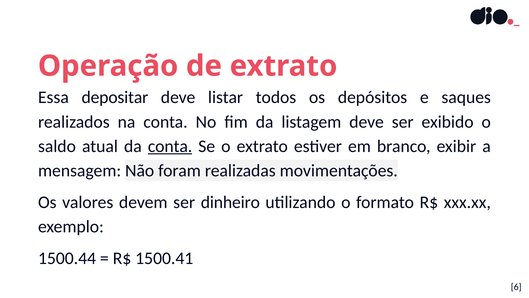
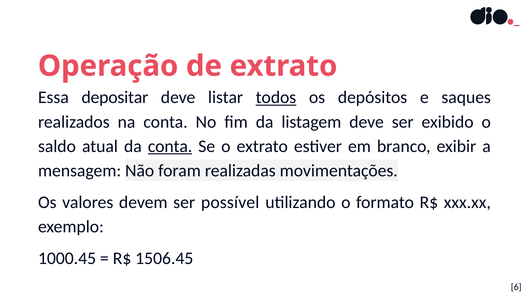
todos underline: none -> present (276, 97)
dinheiro: dinheiro -> possível (230, 202)
1500.44: 1500.44 -> 1000.45 (67, 258)
1500.41: 1500.41 -> 1506.45 (164, 258)
